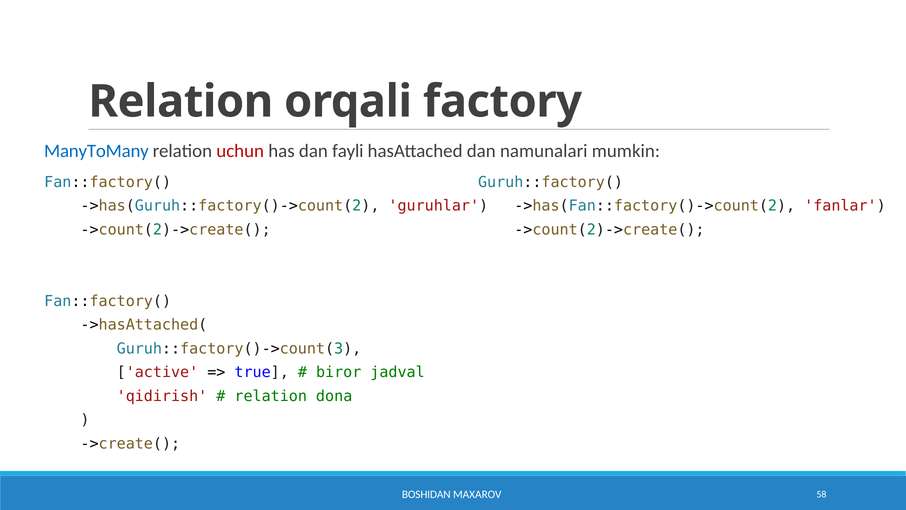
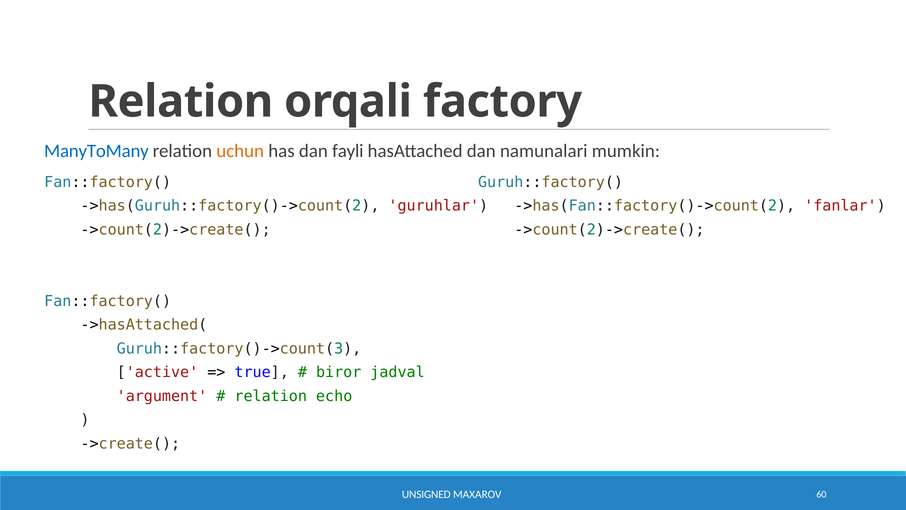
uchun colour: red -> orange (240, 151)
qidirish: qidirish -> argument (162, 396)
dona: dona -> echo (334, 396)
BOSHIDAN: BOSHIDAN -> UNSIGNED (426, 494)
58: 58 -> 60 (821, 494)
